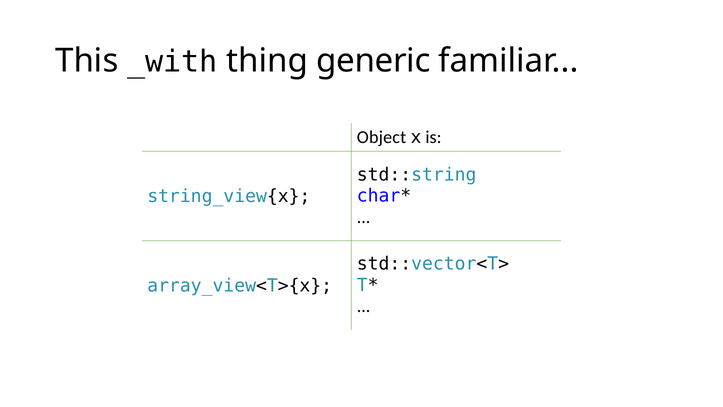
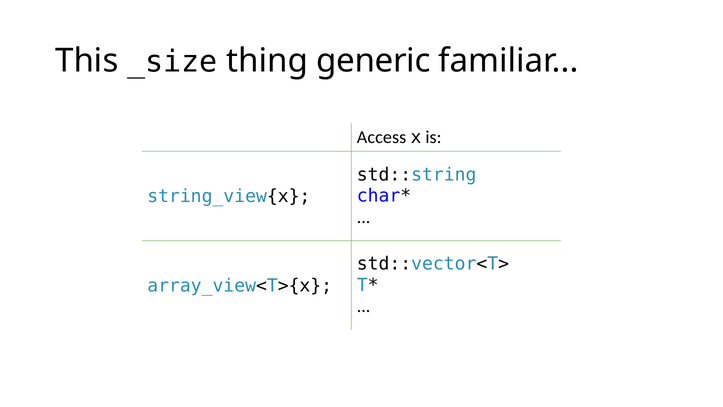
_with: _with -> _size (172, 62)
Object: Object -> Access (382, 137)
